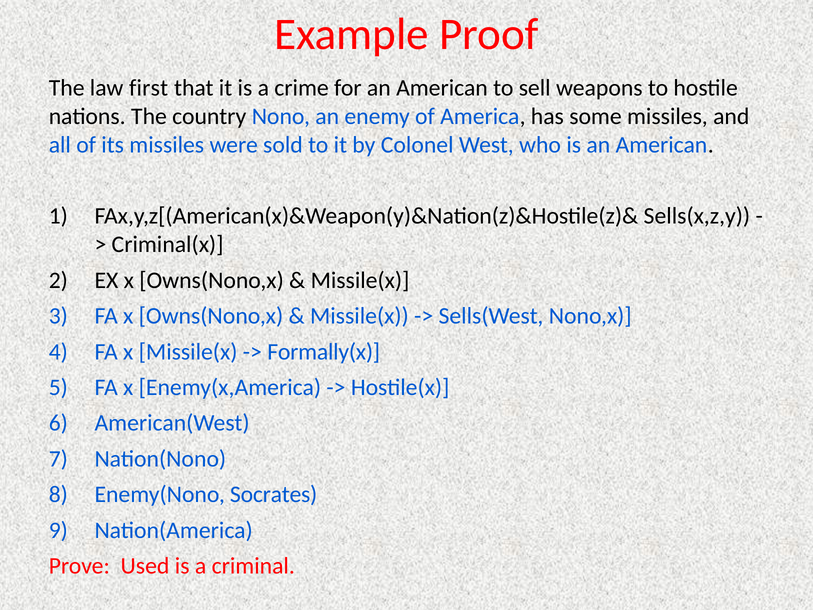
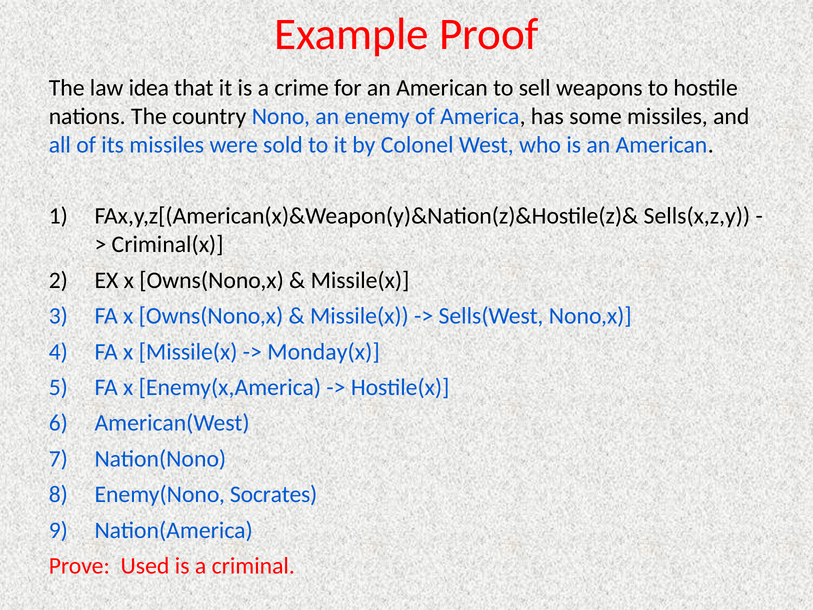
first: first -> idea (149, 88)
Formally(x: Formally(x -> Monday(x (324, 352)
